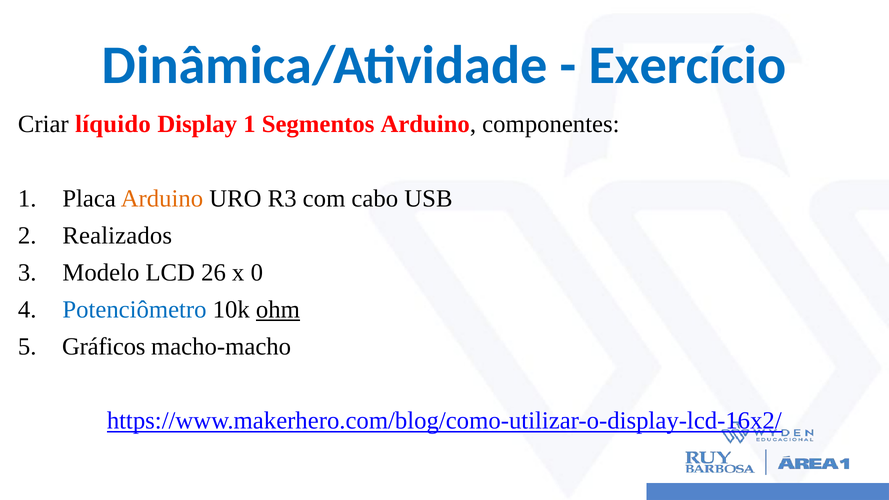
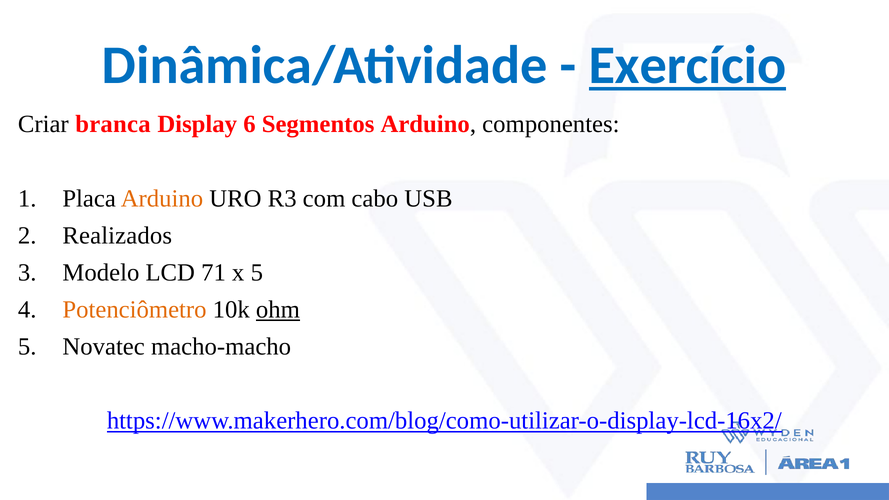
Exercício underline: none -> present (688, 65)
líquido: líquido -> branca (113, 124)
Display 1: 1 -> 6 (249, 124)
26: 26 -> 71 (214, 273)
x 0: 0 -> 5 (257, 273)
Potenciômetro colour: blue -> orange (135, 310)
Gráficos: Gráficos -> Novatec (104, 347)
